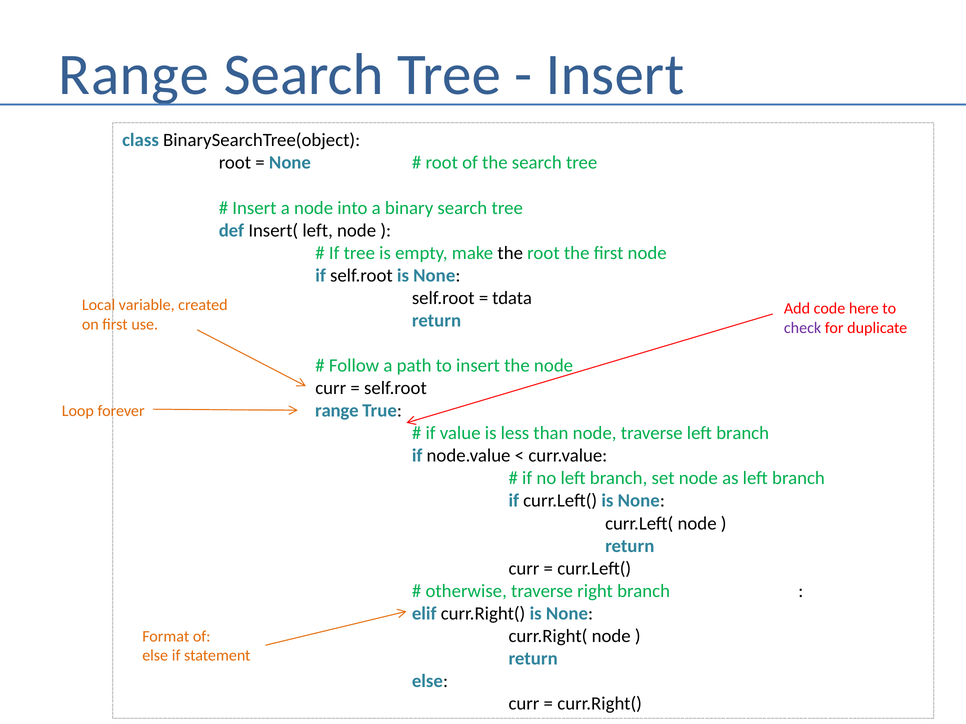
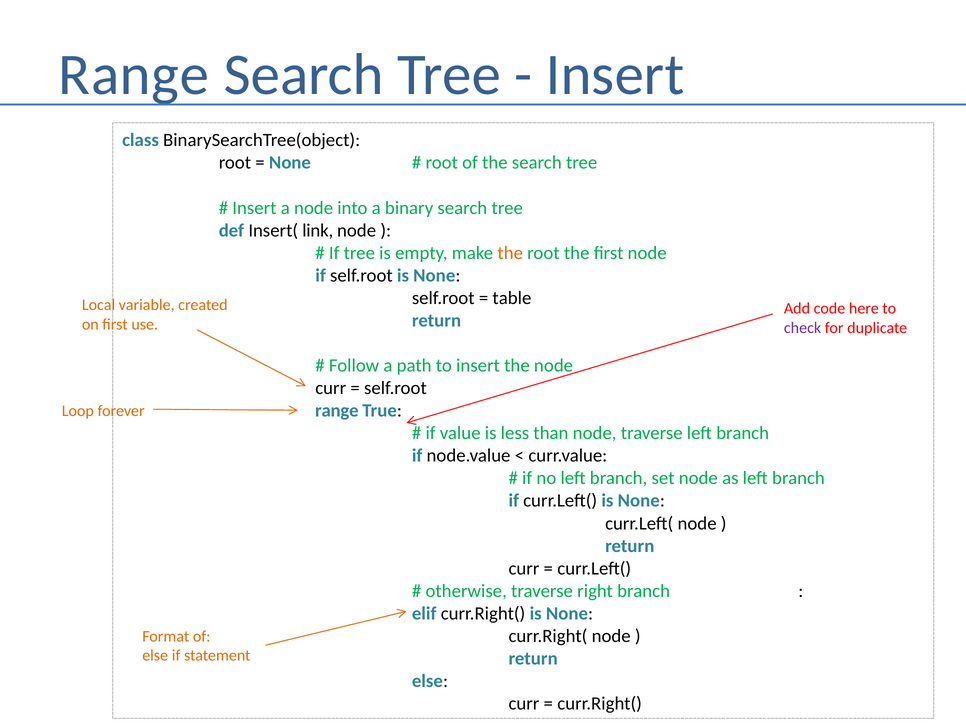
Insert( left: left -> link (318, 231)
the colour: black -> orange (510, 253)
tdata: tdata -> table (512, 298)
